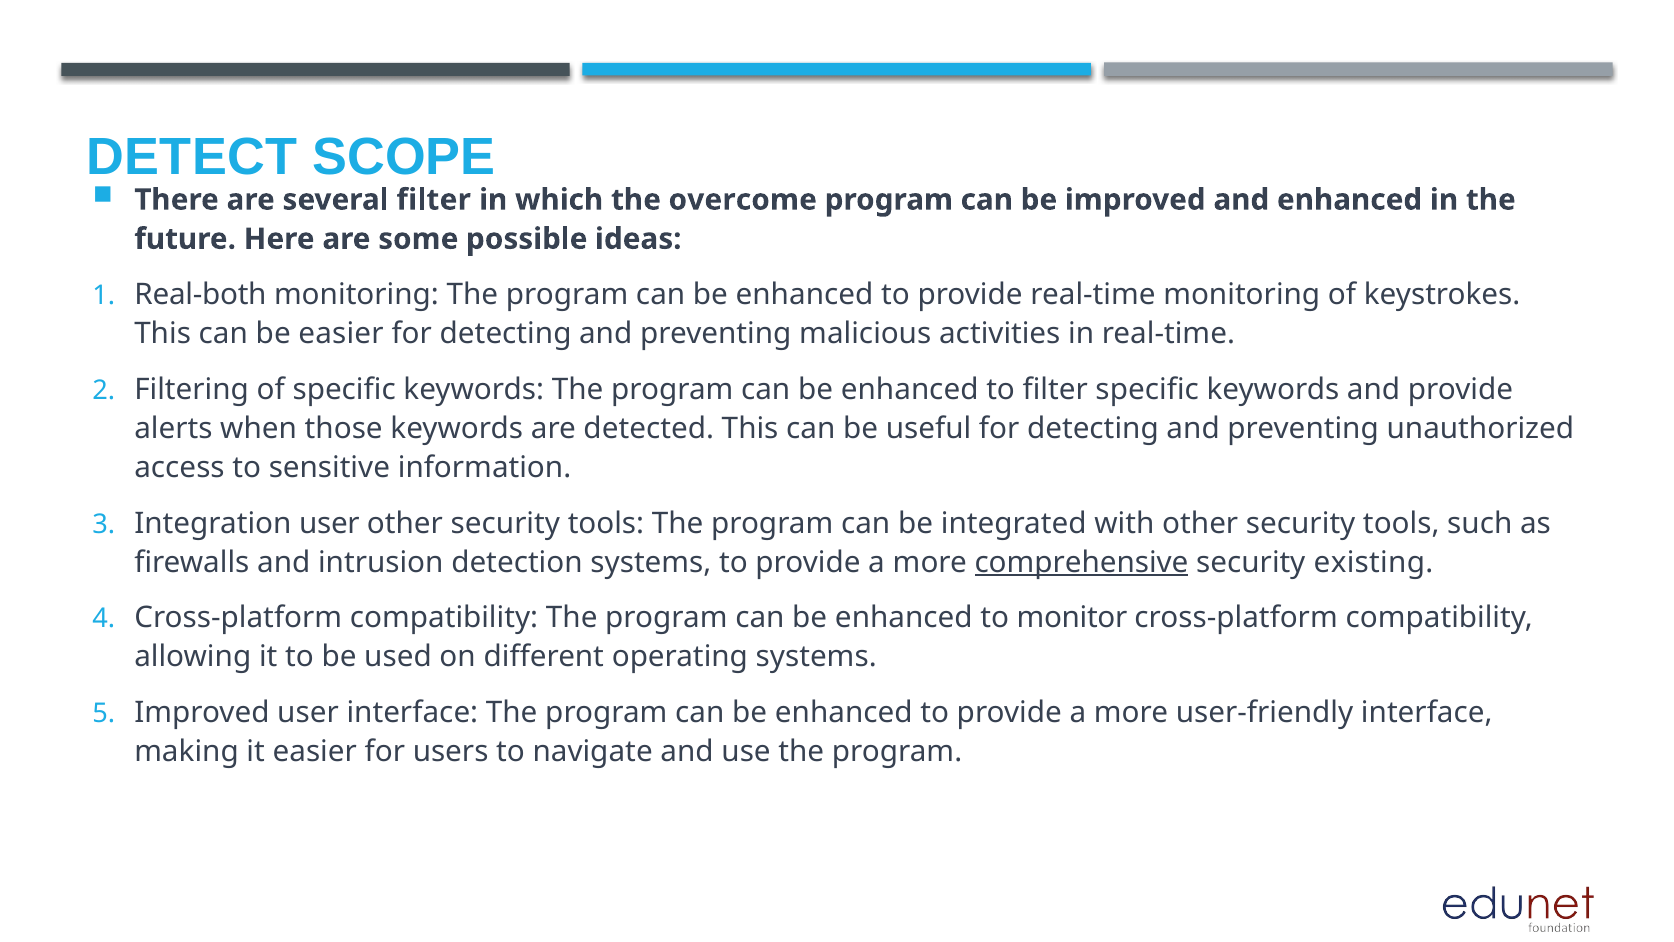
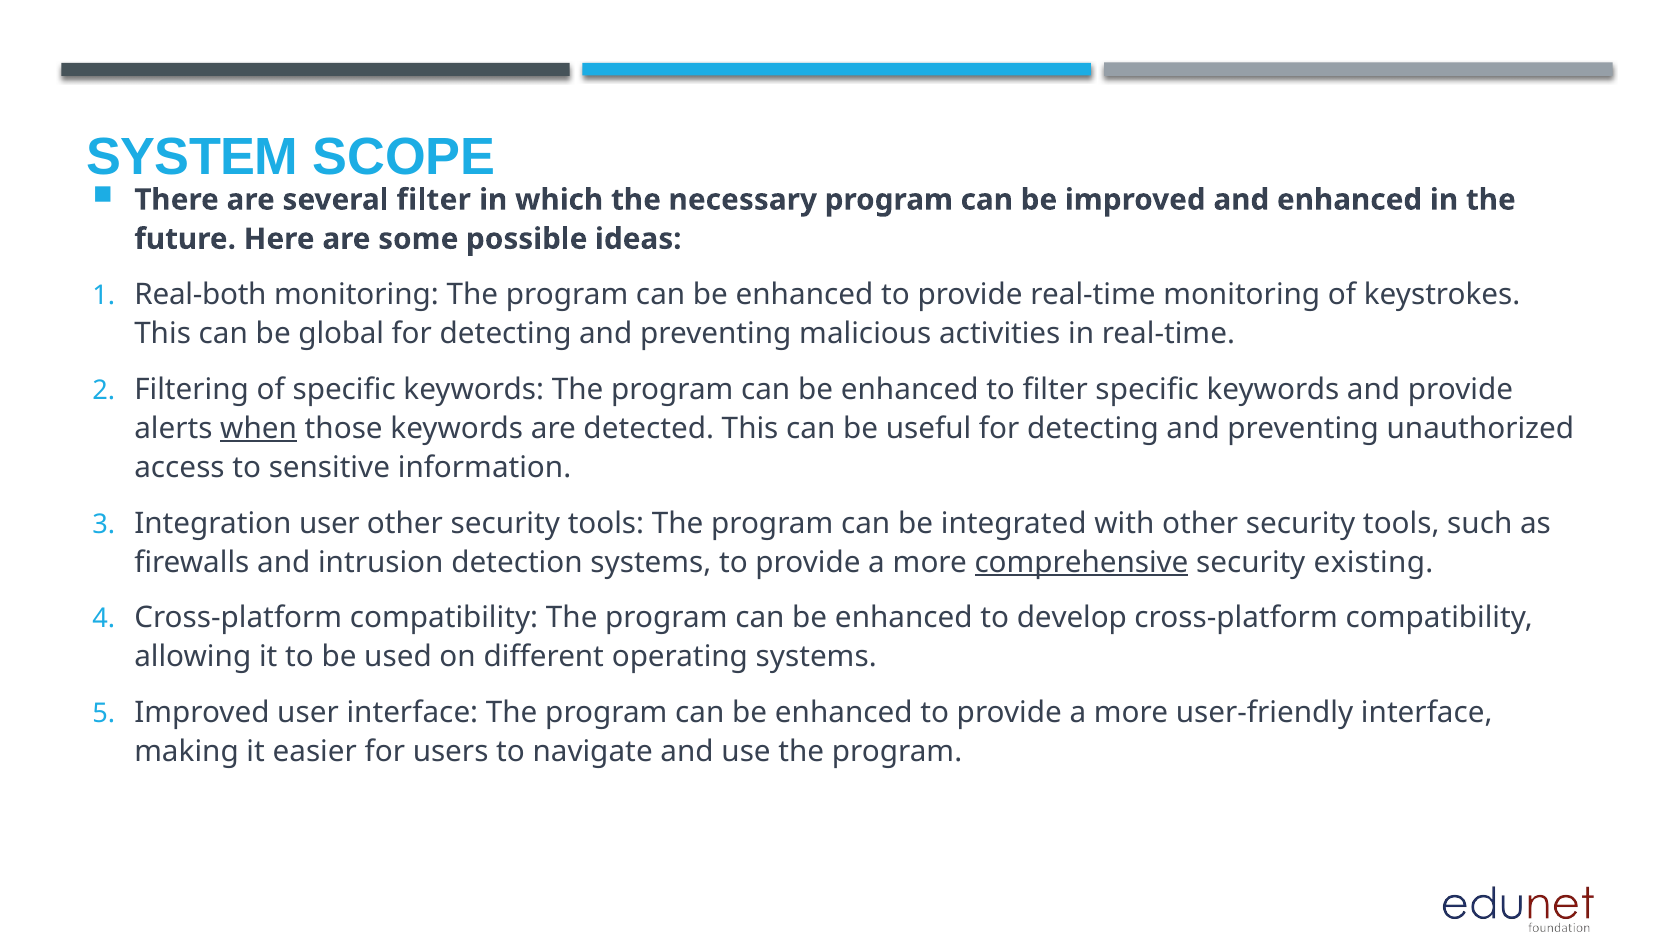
DETECT: DETECT -> SYSTEM (192, 157)
overcome: overcome -> necessary (743, 200)
be easier: easier -> global (341, 334)
when underline: none -> present (259, 428)
monitor: monitor -> develop (1072, 618)
